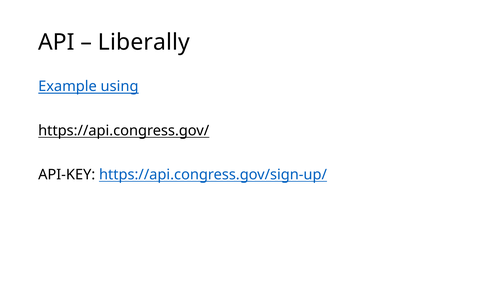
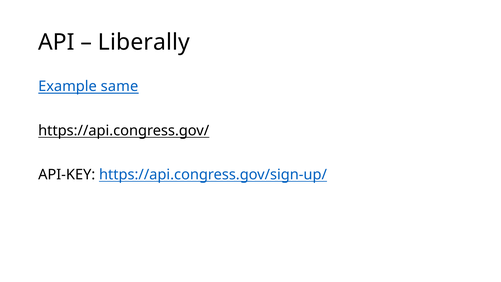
using: using -> same (119, 86)
